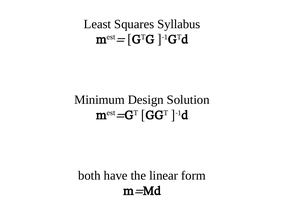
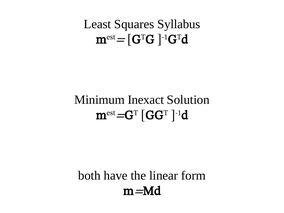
Design: Design -> Inexact (146, 100)
